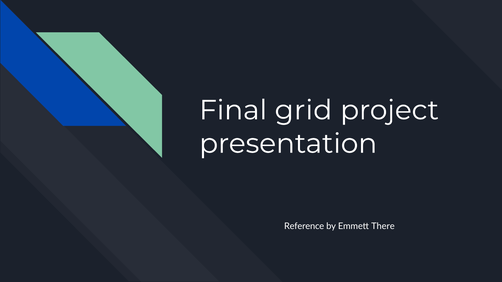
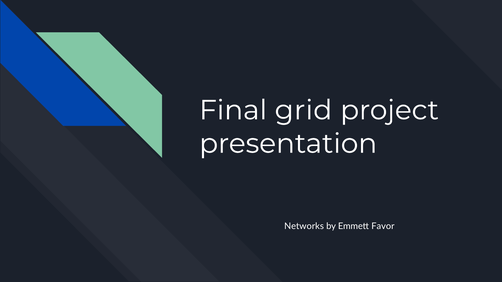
Reference: Reference -> Networks (304, 227)
There: There -> Favor (383, 227)
